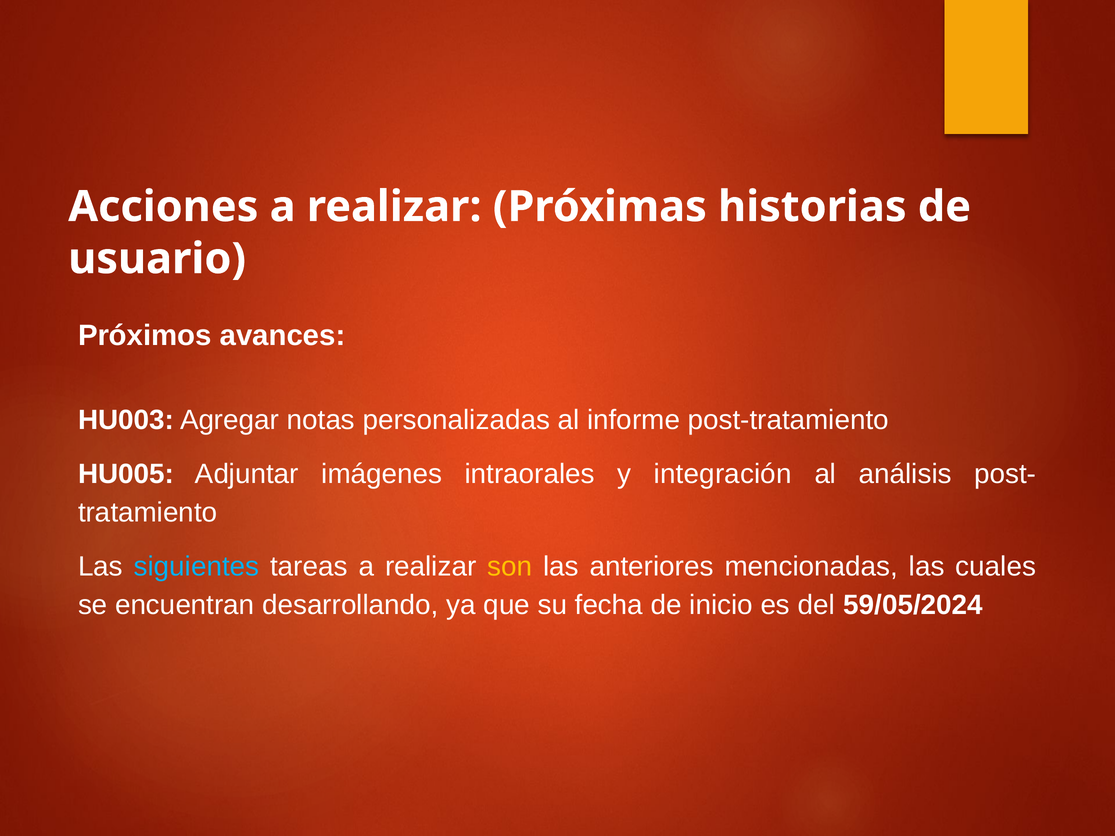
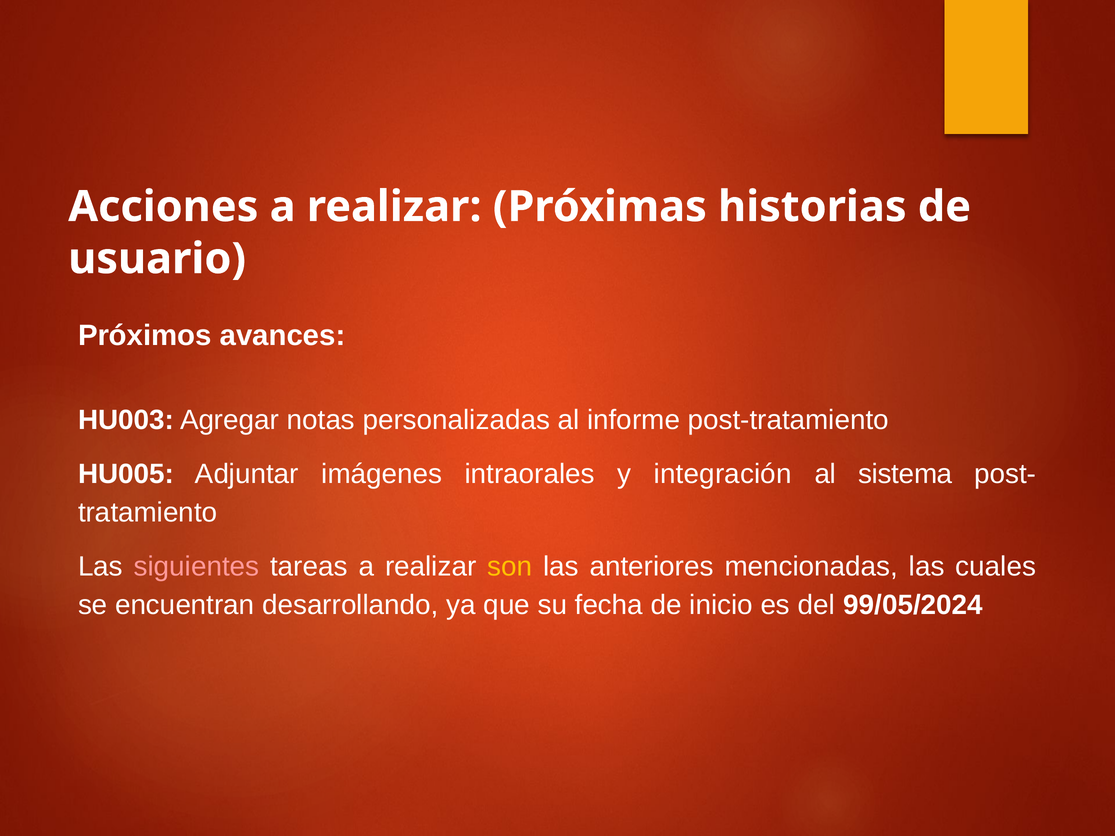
análisis: análisis -> sistema (905, 474)
siguientes colour: light blue -> pink (197, 567)
59/05/2024: 59/05/2024 -> 99/05/2024 (913, 605)
